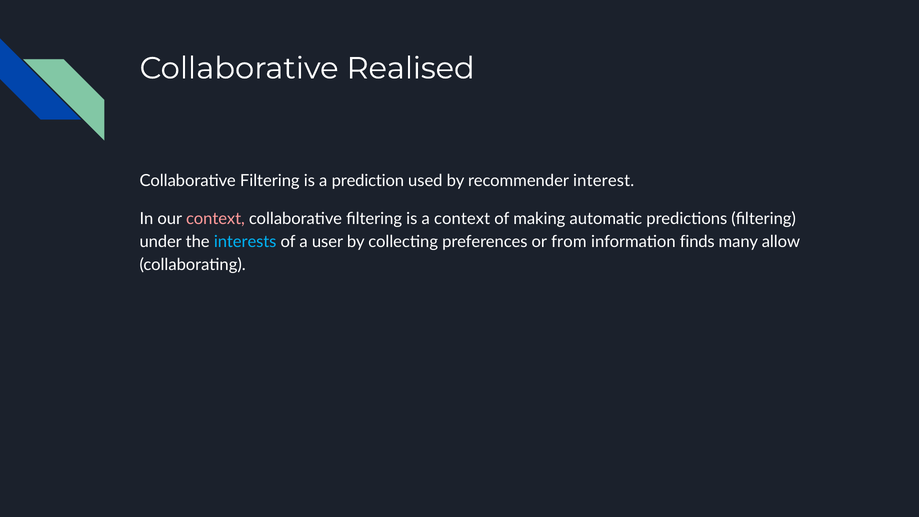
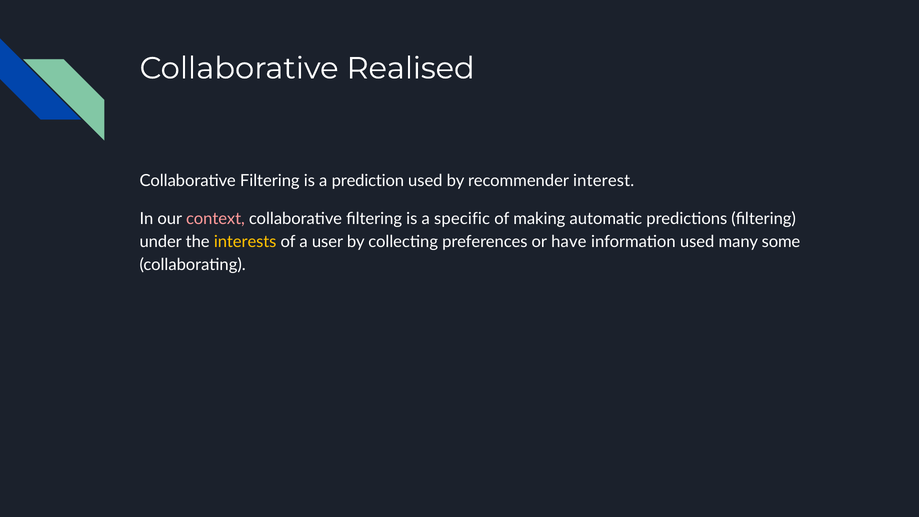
a context: context -> specific (462, 219)
interests colour: light blue -> yellow (245, 242)
from: from -> have (569, 242)
information finds: finds -> used (697, 242)
allow: allow -> some (781, 242)
